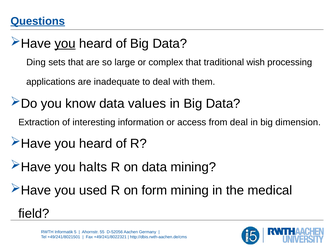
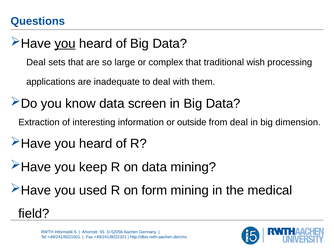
Questions underline: present -> none (38, 21)
Ding: Ding -> Deal (36, 62)
values: values -> screen (147, 104)
access: access -> outside (192, 123)
halts: halts -> keep (93, 167)
